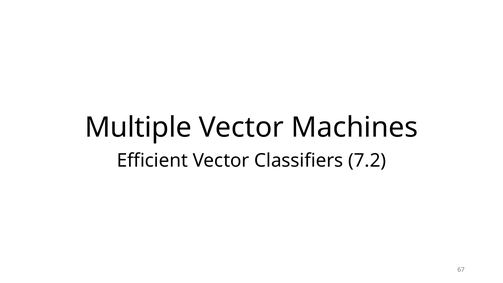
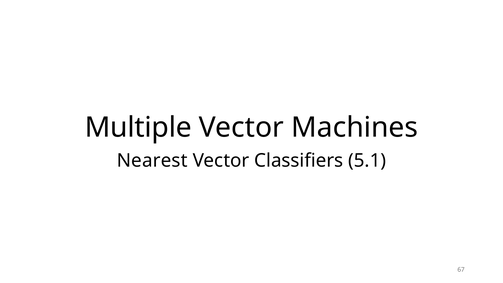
Efficient: Efficient -> Nearest (152, 161)
7.2: 7.2 -> 5.1 (367, 161)
